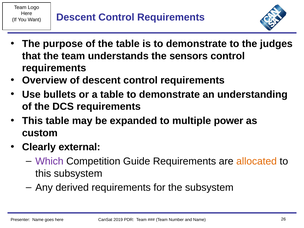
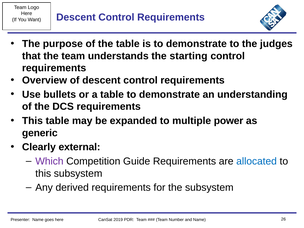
sensors: sensors -> starting (189, 56)
custom: custom -> generic (40, 133)
allocated colour: orange -> blue (257, 161)
